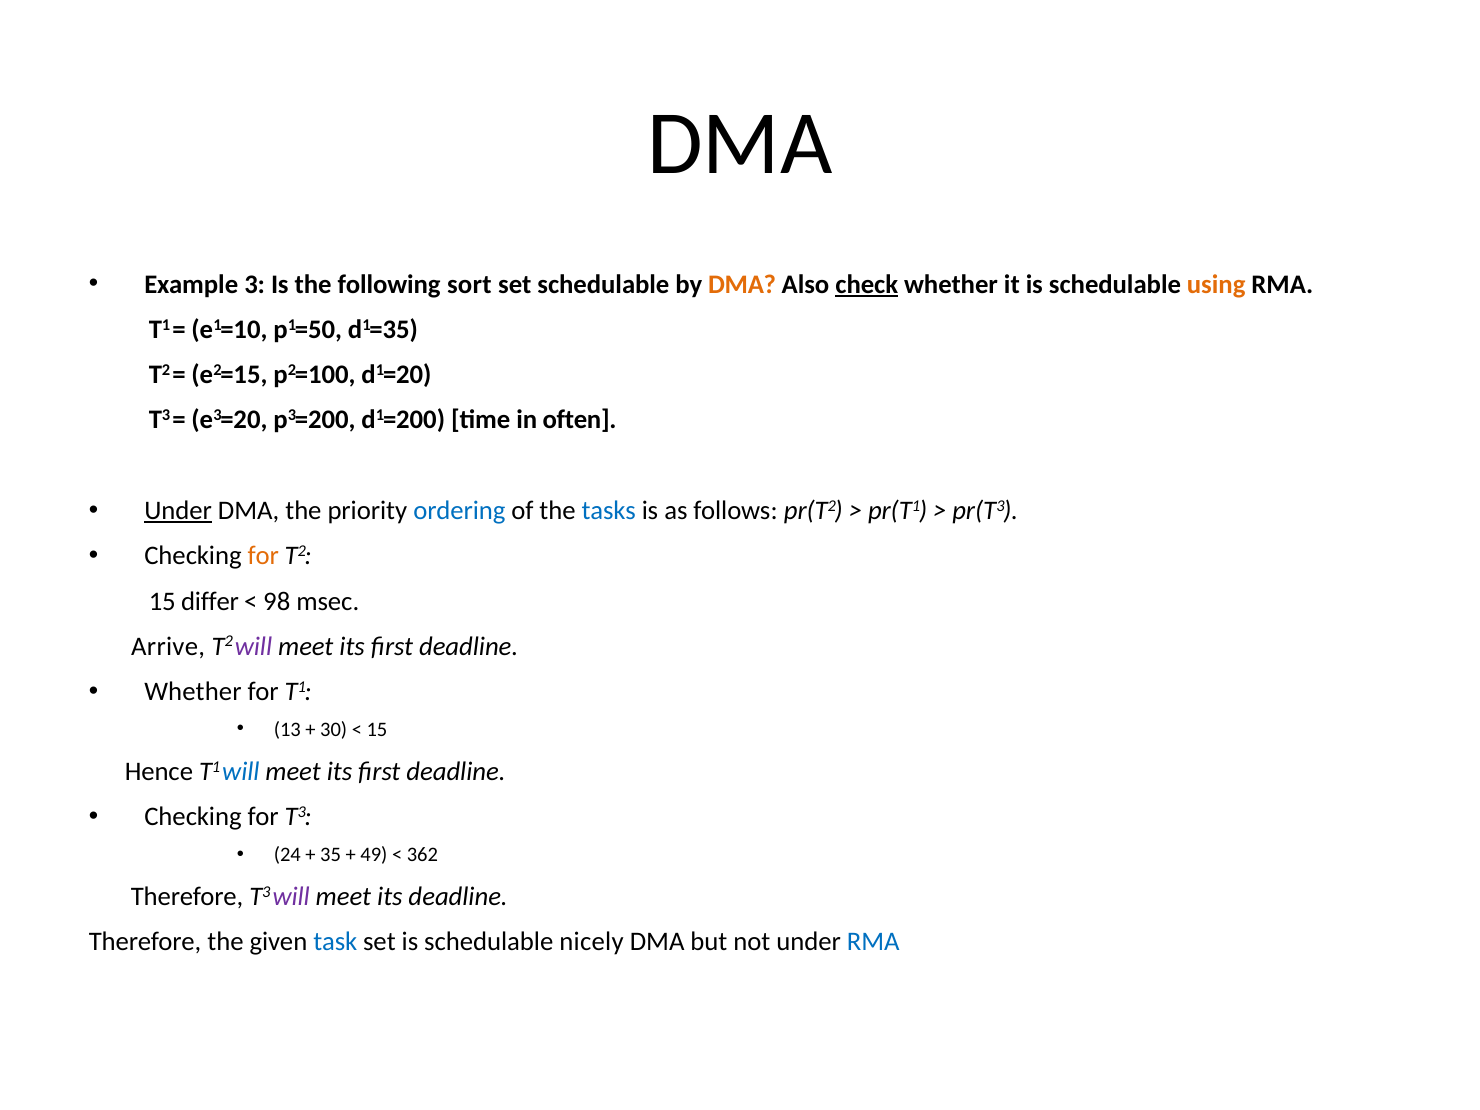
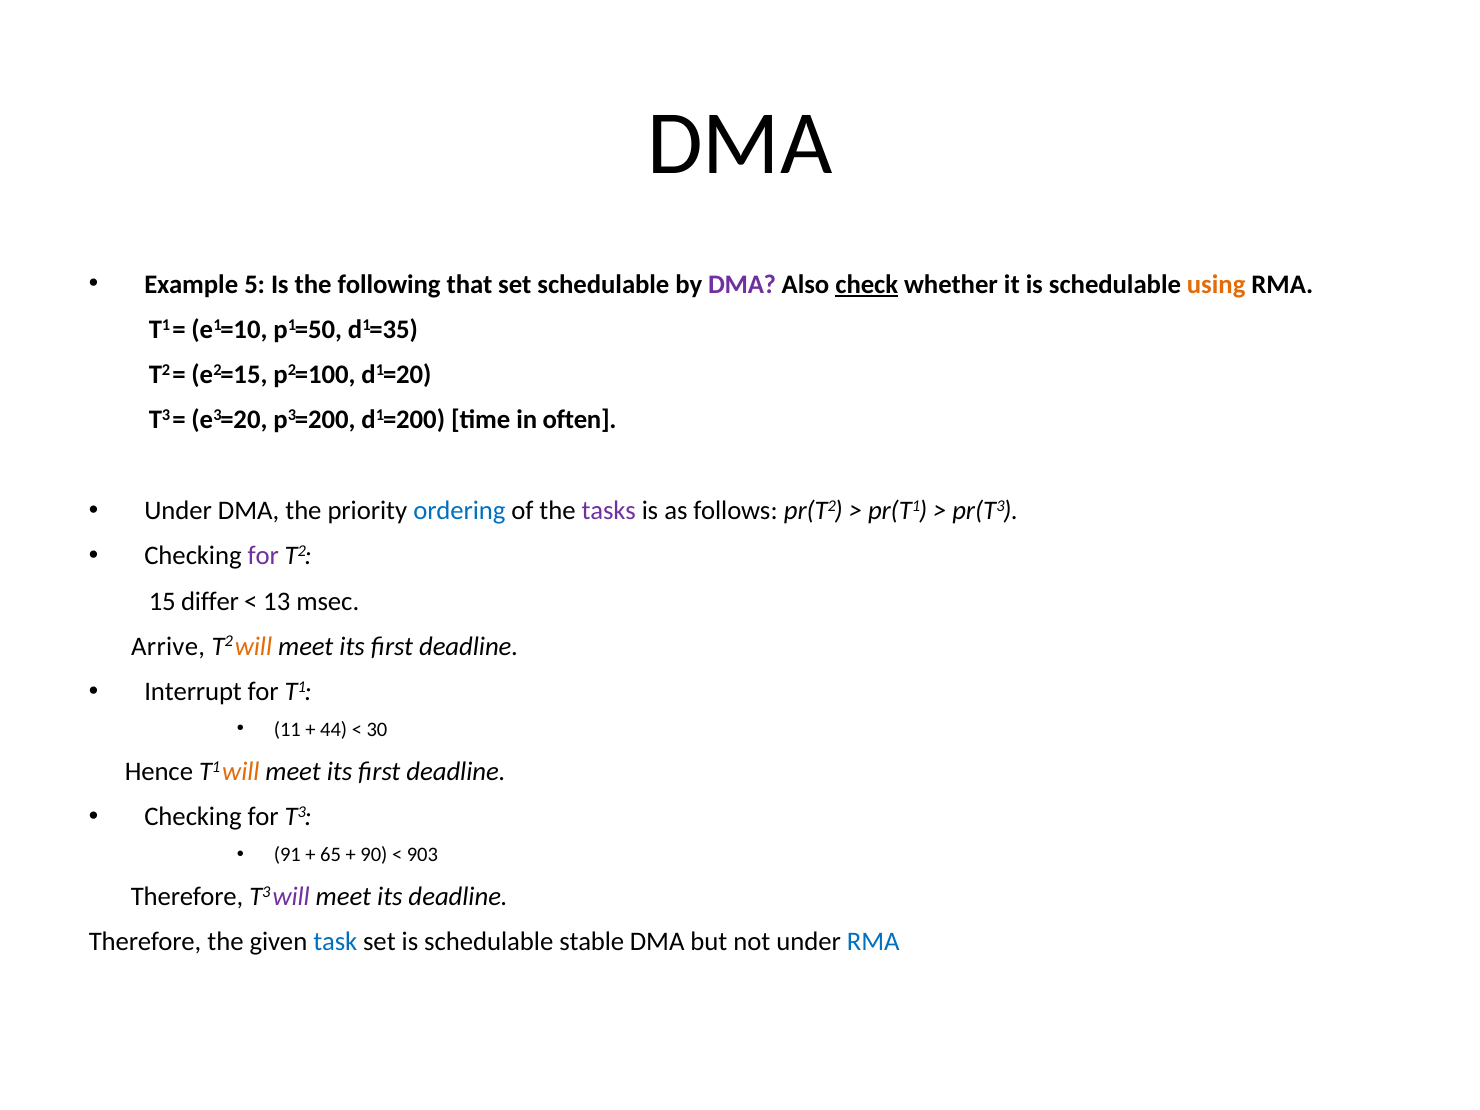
3: 3 -> 5 (255, 284)
sort: sort -> that (470, 284)
DMA colour: orange -> purple (742, 284)
Under underline: present -> none (178, 511)
tasks colour: blue -> purple (609, 511)
for colour: orange -> purple (263, 556)
98: 98 -> 13 (277, 601)
will colour: purple -> orange (254, 647)
Whether: Whether -> Interrupt (193, 692)
13: 13 -> 11 (287, 730)
30: 30 -> 44 (334, 730)
15: 15 -> 30 (377, 730)
will colour: blue -> orange (241, 772)
24: 24 -> 91 (287, 855)
35: 35 -> 65 (331, 855)
49: 49 -> 90 (374, 855)
362: 362 -> 903 (422, 855)
nicely: nicely -> stable (592, 942)
